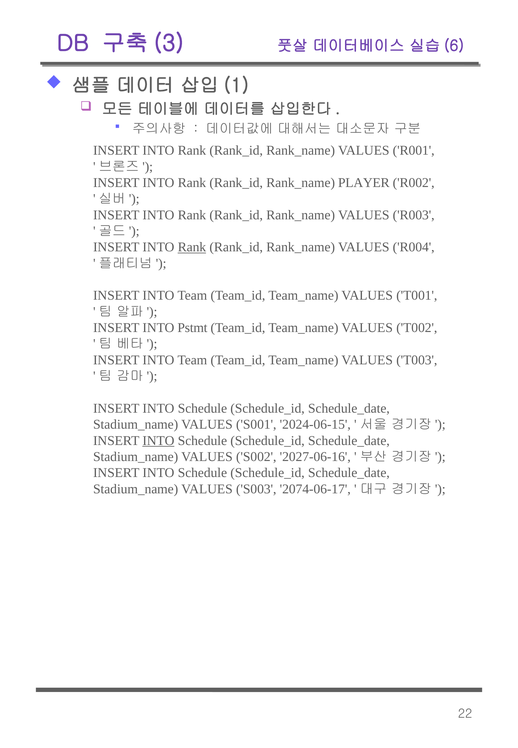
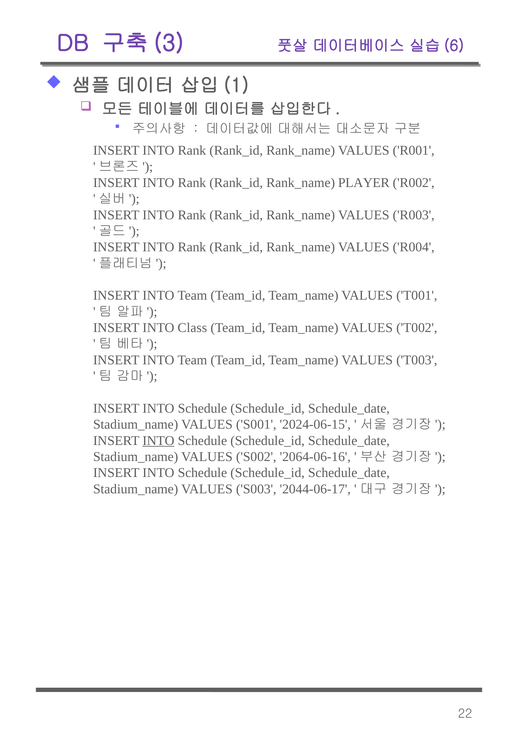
Rank underline: present -> none (192, 247)
Pstmt: Pstmt -> Class (192, 328)
2027-06-16: 2027-06-16 -> 2064-06-16 (315, 457)
2074-06-17: 2074-06-17 -> 2044-06-17 (315, 489)
